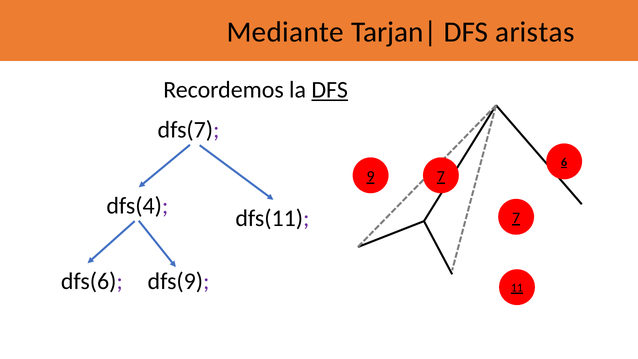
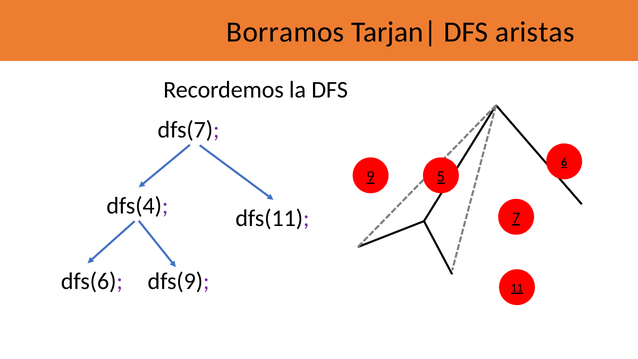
Mediante: Mediante -> Borramos (285, 32)
DFS underline: present -> none (330, 90)
9 7: 7 -> 5 (441, 176)
